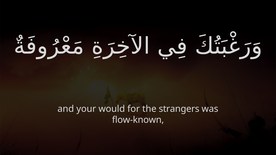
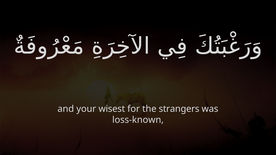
would: would -> wisest (112, 109)
flow-known: flow-known -> loss-known (138, 120)
